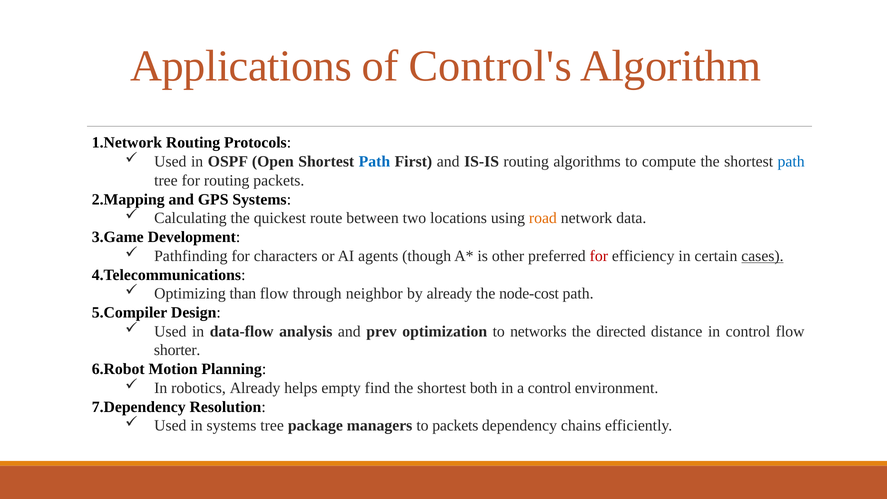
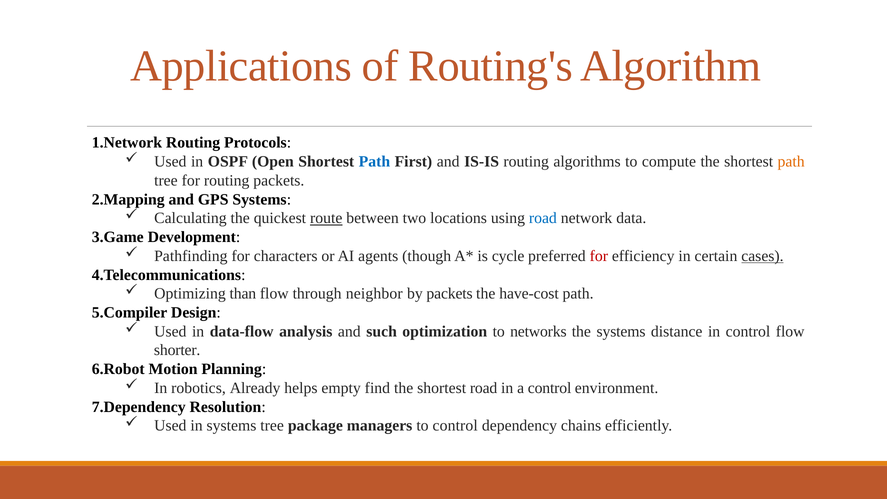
Control's: Control's -> Routing's (491, 66)
path colour: blue -> orange (791, 162)
route underline: none -> present (326, 218)
road colour: orange -> blue (543, 218)
other: other -> cycle (508, 256)
by already: already -> packets (450, 294)
node-cost: node-cost -> have-cost (529, 294)
prev: prev -> such (382, 331)
the directed: directed -> systems (621, 331)
shortest both: both -> road (484, 388)
to packets: packets -> control (455, 426)
